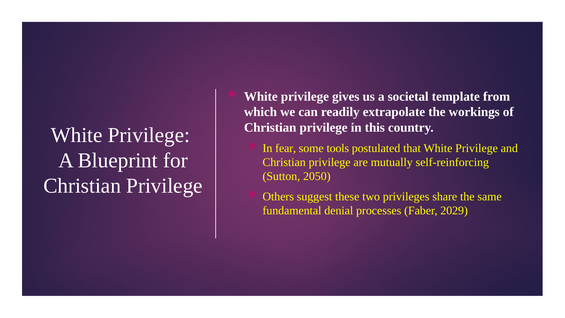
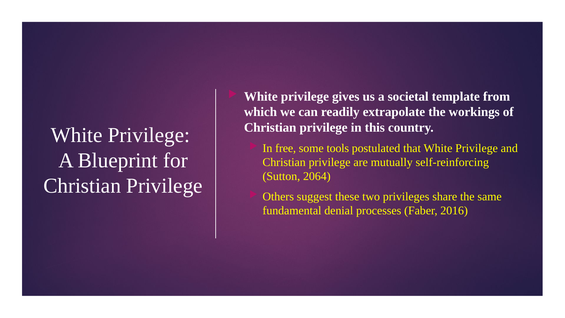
fear: fear -> free (286, 148)
2050: 2050 -> 2064 (317, 176)
2029: 2029 -> 2016 (454, 210)
